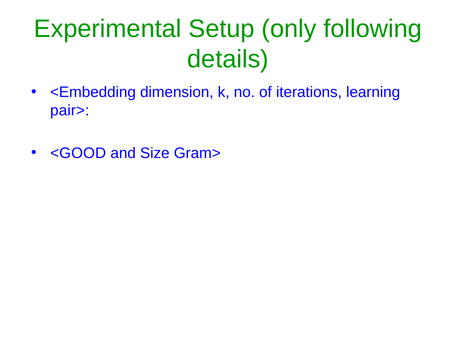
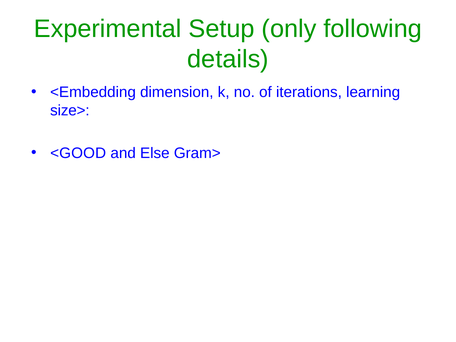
pair>: pair> -> size> (70, 111)
Size: Size -> Else (155, 153)
